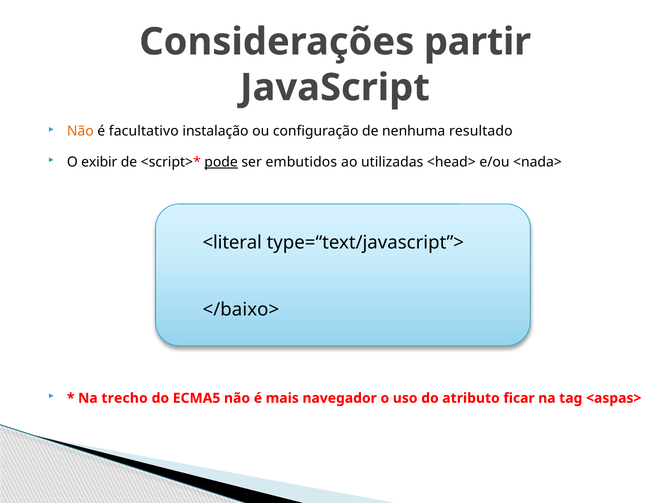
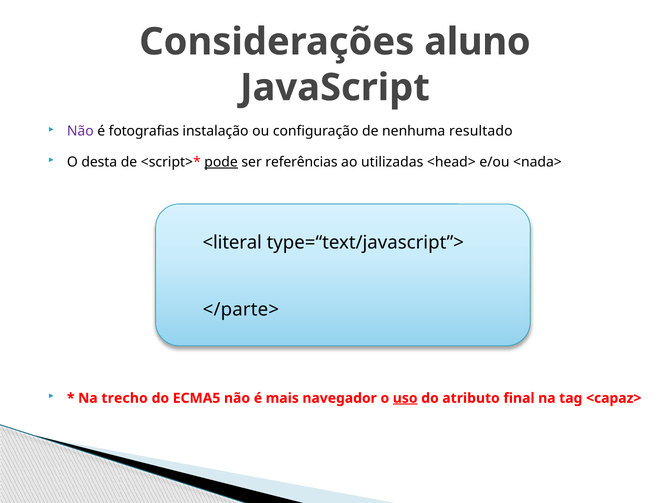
partir: partir -> aluno (477, 42)
Não colour: orange -> purple (80, 131)
facultativo: facultativo -> fotografias (144, 131)
exibir: exibir -> desta (99, 162)
embutidos: embutidos -> referências (301, 162)
</baixo>: </baixo> -> </parte> (241, 309)
uso underline: none -> present (405, 398)
ficar: ficar -> final (519, 398)
<aspas>: <aspas> -> <capaz> (614, 398)
